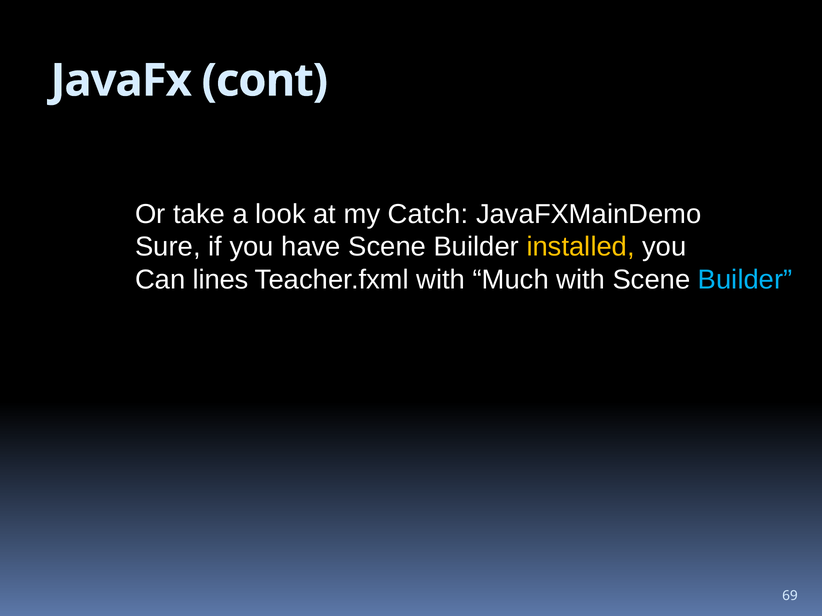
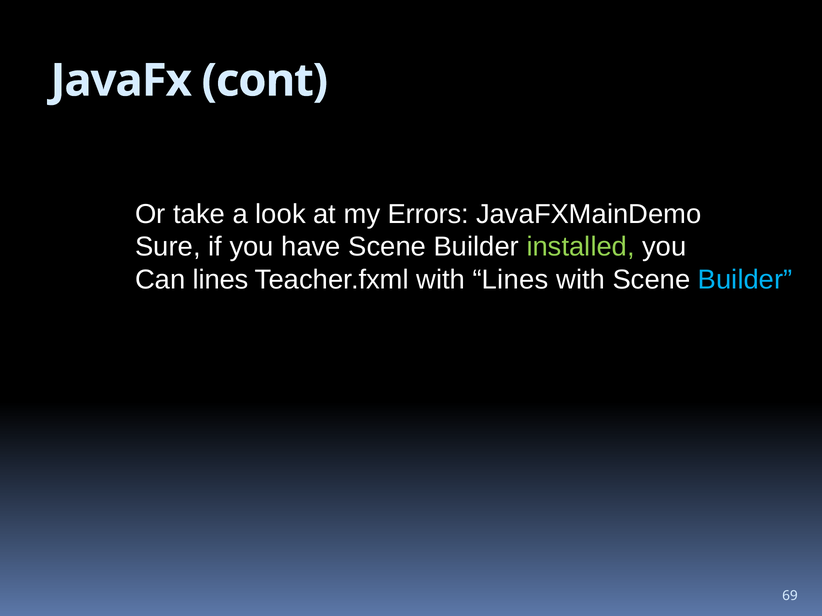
Catch: Catch -> Errors (428, 214)
installed colour: yellow -> light green (581, 247)
with Much: Much -> Lines (511, 280)
